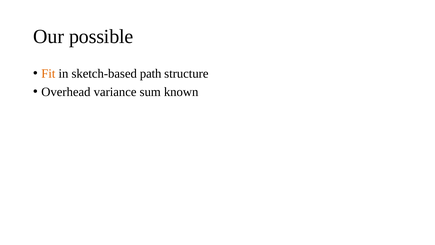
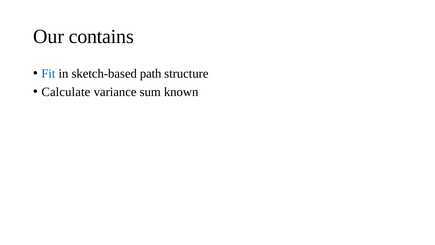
possible: possible -> contains (101, 37)
Fit colour: orange -> blue (48, 74)
Overhead: Overhead -> Calculate (66, 92)
